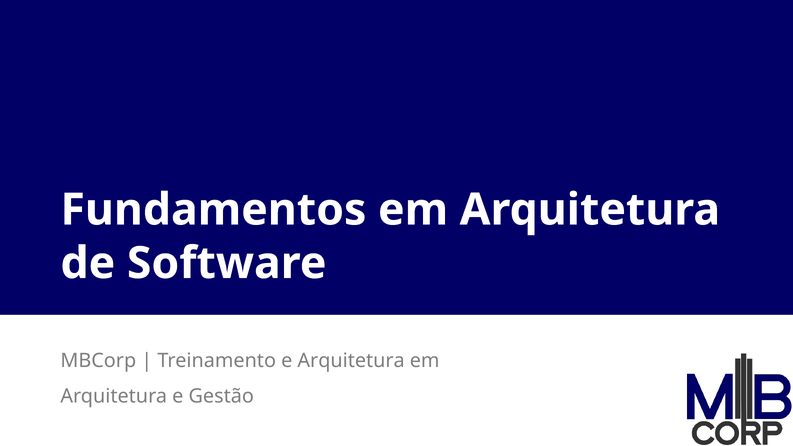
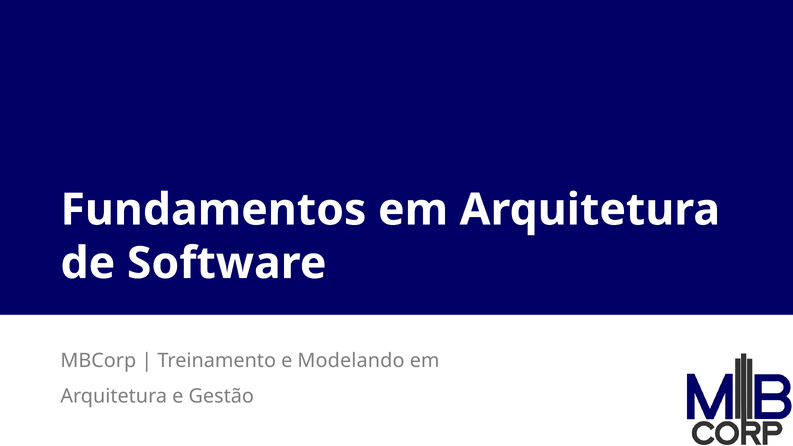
e Arquitetura: Arquitetura -> Modelando (351, 361)
